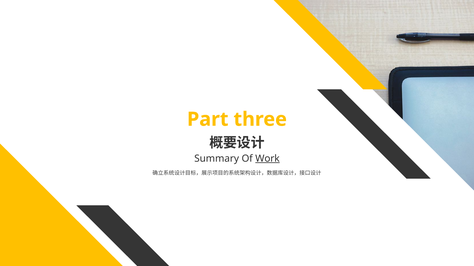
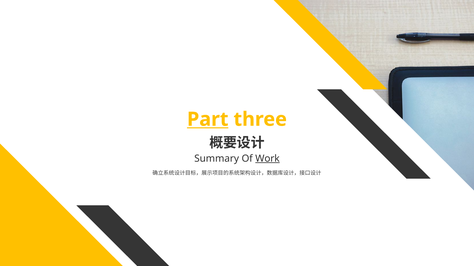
Part underline: none -> present (208, 120)
